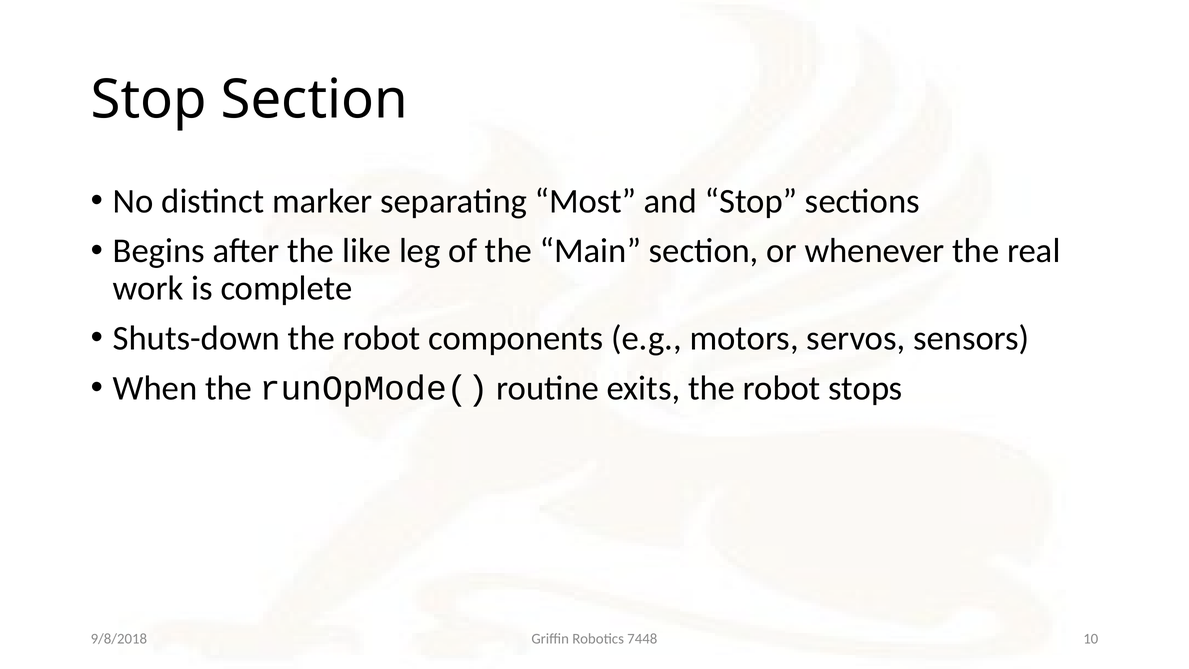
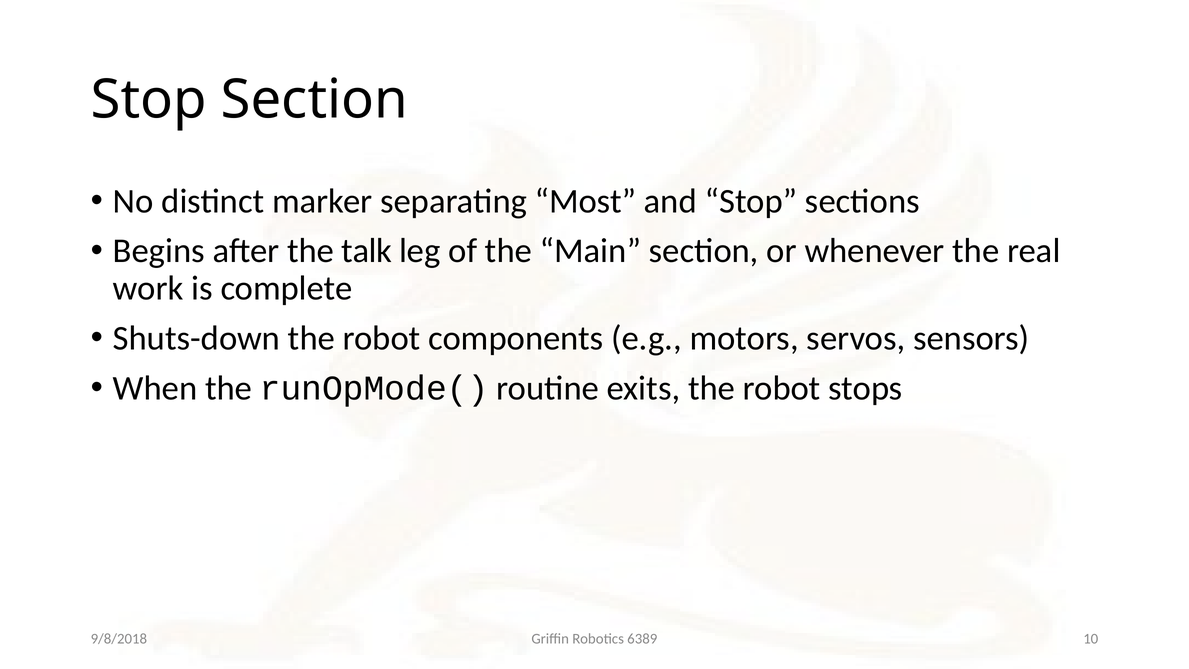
like: like -> talk (367, 251)
7448: 7448 -> 6389 (642, 639)
